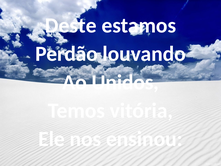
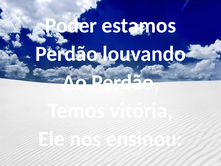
Deste: Deste -> Poder (71, 25)
Ao Unidos: Unidos -> Perdão (125, 82)
